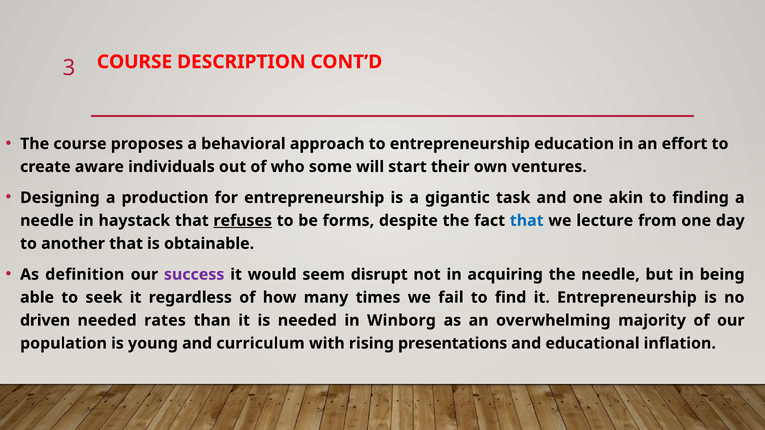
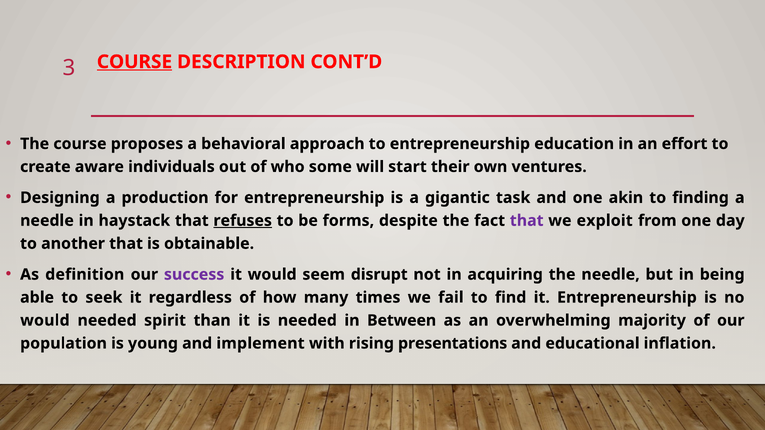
COURSE underline: none -> present (134, 62)
that colour: blue -> purple (527, 221)
lecture: lecture -> exploit (605, 221)
driven: driven -> would (45, 321)
rates: rates -> spirit (165, 321)
Winborg: Winborg -> Between (402, 321)
curriculum: curriculum -> implement (260, 344)
